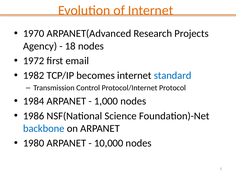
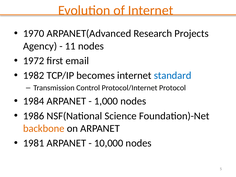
18: 18 -> 11 (70, 46)
backbone colour: blue -> orange (44, 128)
1980: 1980 -> 1981 (34, 143)
